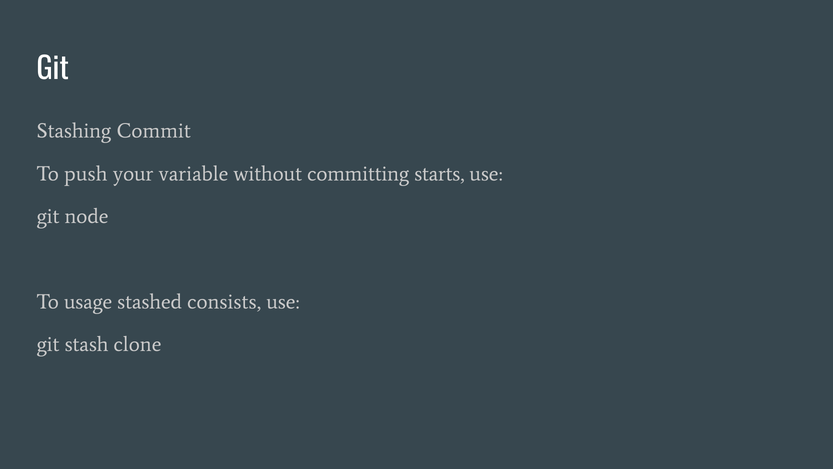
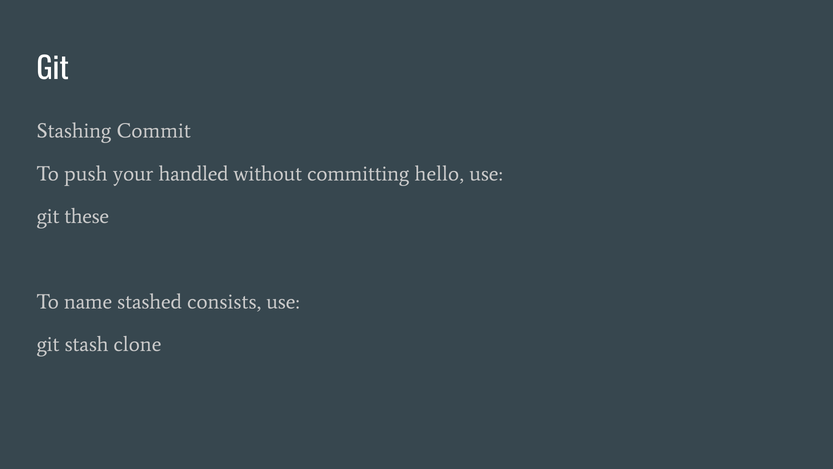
variable: variable -> handled (194, 174)
starts: starts -> hello (439, 174)
node: node -> these (87, 216)
usage: usage -> name (88, 301)
